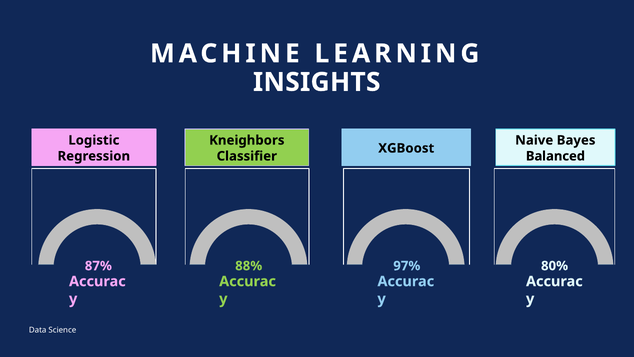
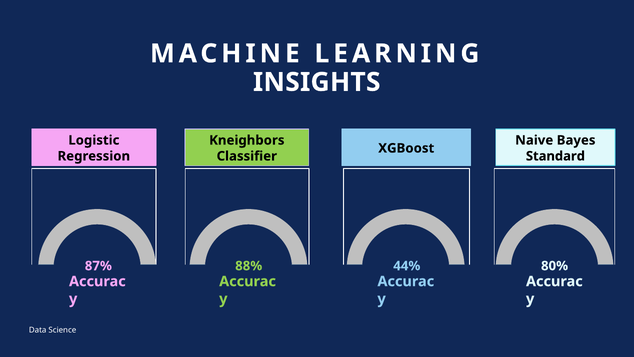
Balanced: Balanced -> Standard (555, 156)
97%: 97% -> 44% (407, 266)
